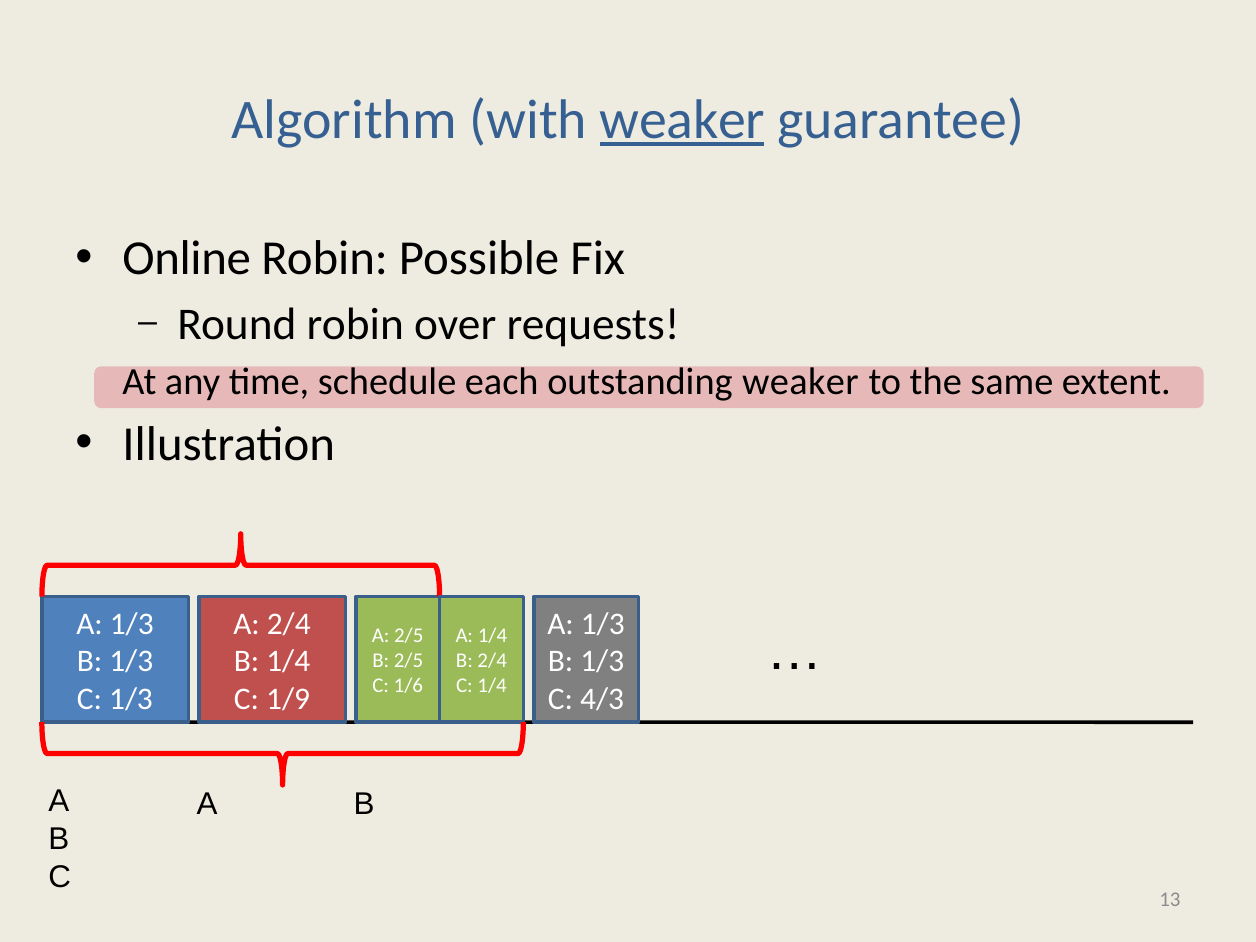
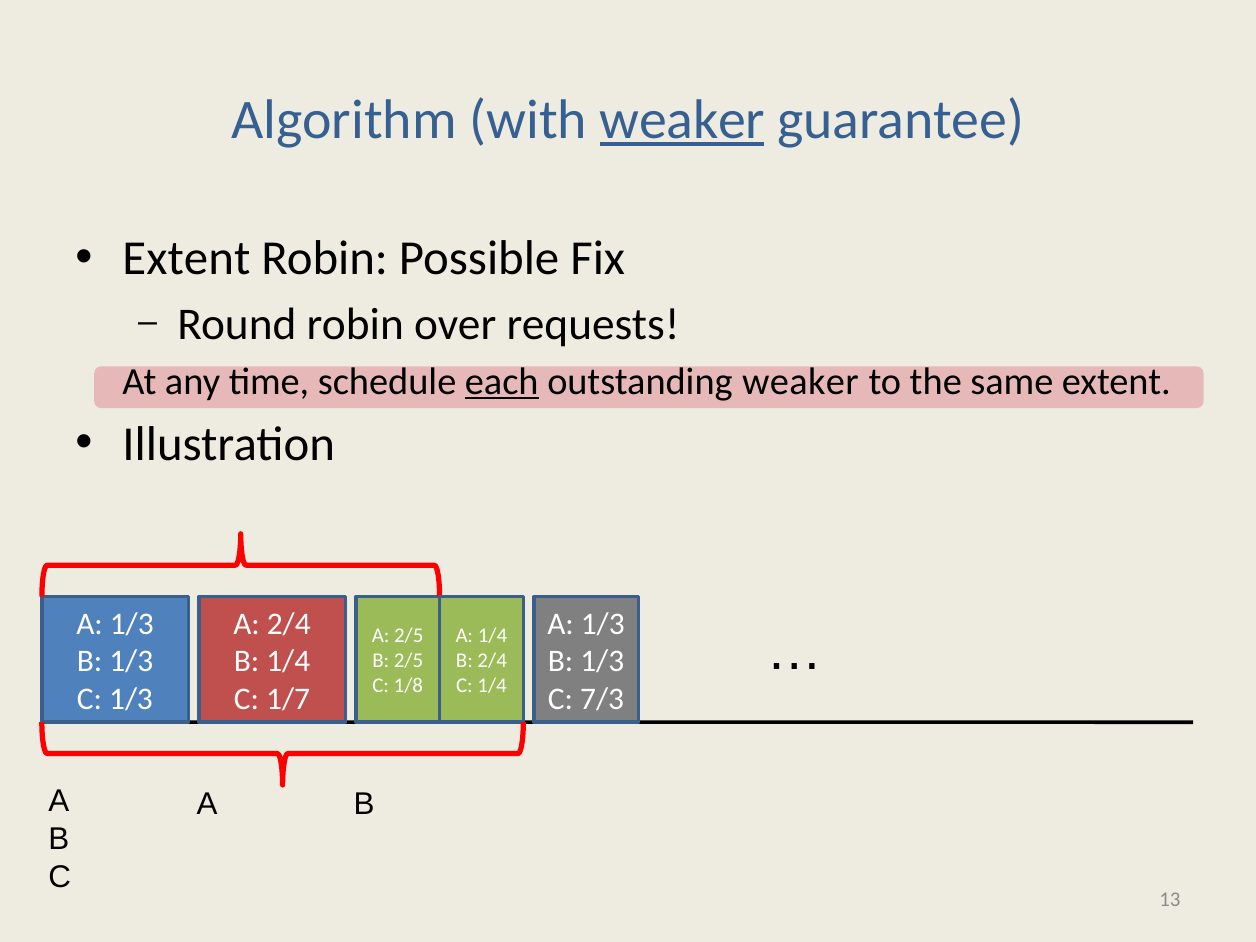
Online: Online -> Extent (186, 259)
each underline: none -> present (502, 382)
1/6: 1/6 -> 1/8 (408, 686)
1/9: 1/9 -> 1/7 (288, 699)
4/3: 4/3 -> 7/3 (602, 699)
